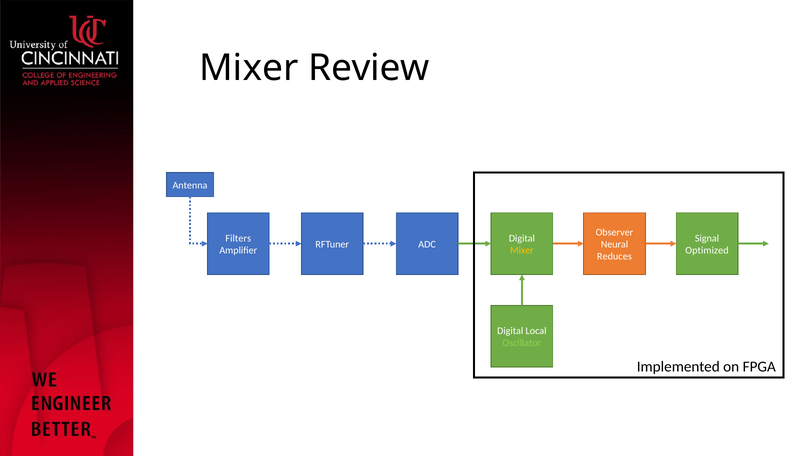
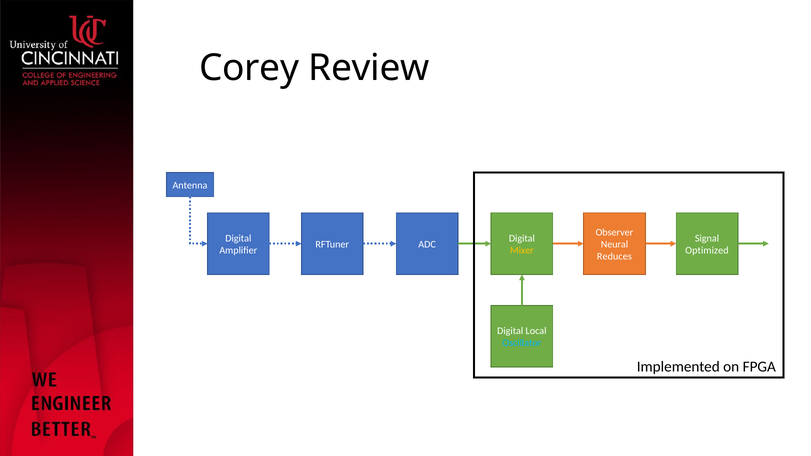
Mixer: Mixer -> Corey (249, 68)
Filters: Filters -> Digital (238, 238)
Oscillator colour: light green -> light blue (522, 343)
